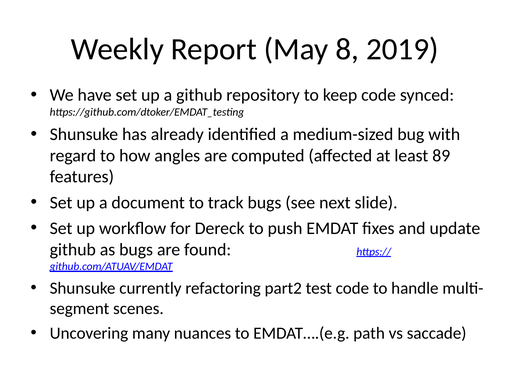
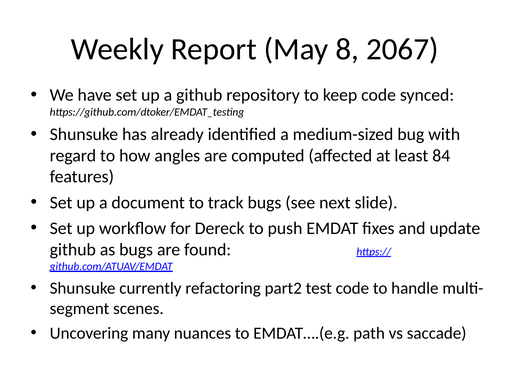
2019: 2019 -> 2067 (402, 49)
89: 89 -> 84 (441, 156)
